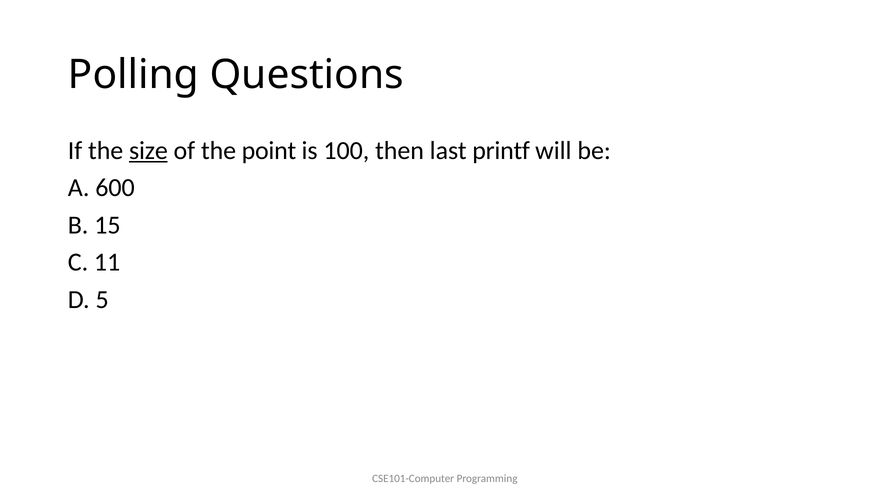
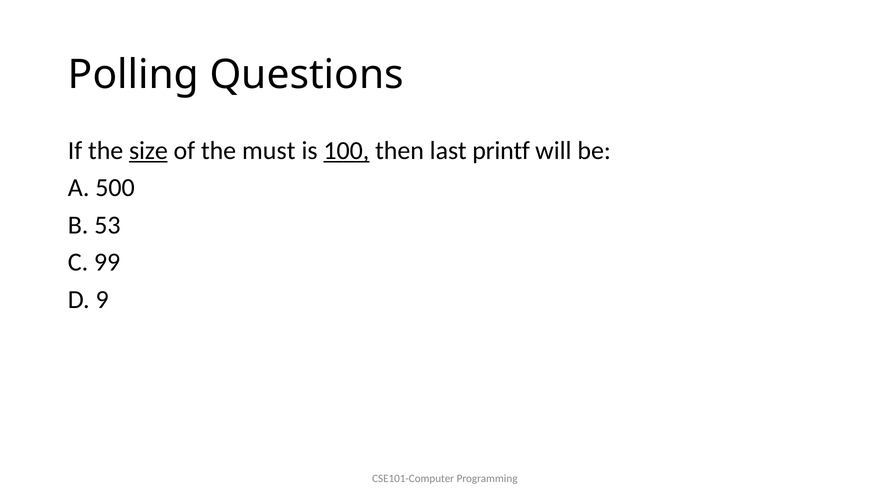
point: point -> must (269, 150)
100 underline: none -> present (346, 150)
600: 600 -> 500 (115, 188)
15: 15 -> 53 (107, 225)
11: 11 -> 99 (107, 262)
5: 5 -> 9 (102, 299)
